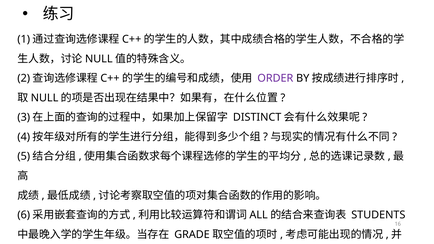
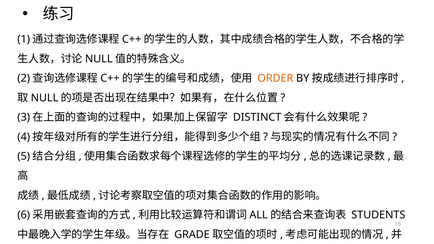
ORDER colour: purple -> orange (275, 78)
